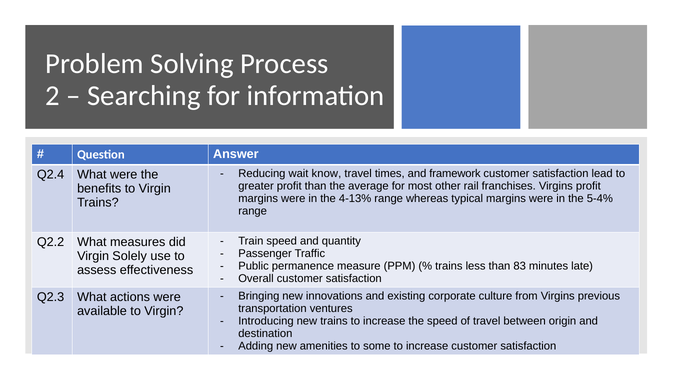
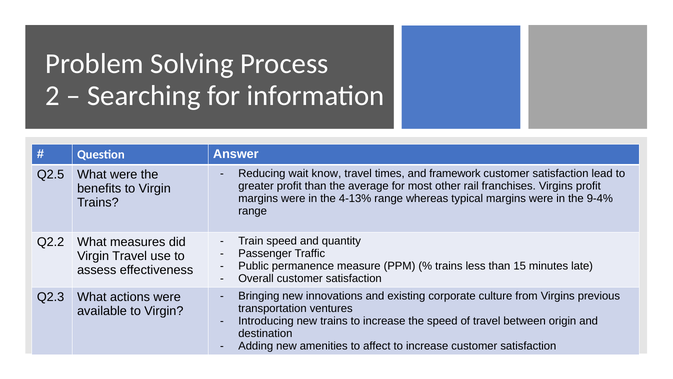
Q2.4: Q2.4 -> Q2.5 (51, 174)
5-4%: 5-4% -> 9-4% (600, 198)
Virgin Solely: Solely -> Travel (130, 256)
83: 83 -> 15 (520, 266)
some: some -> affect (377, 346)
